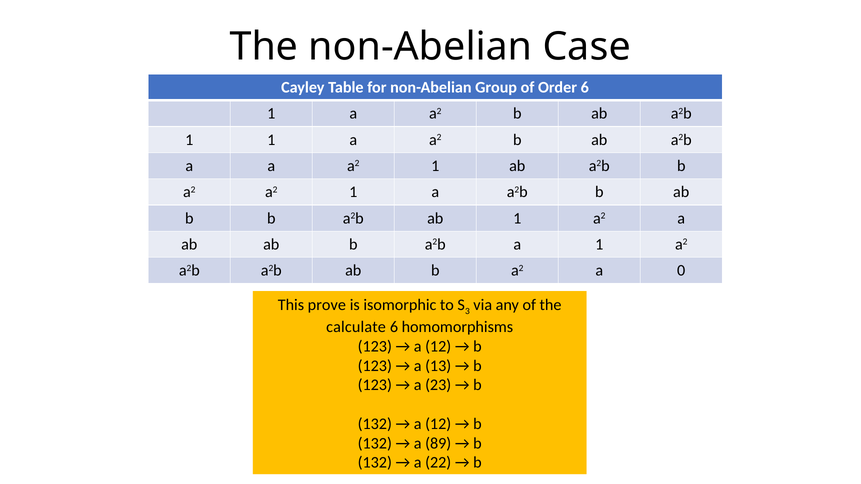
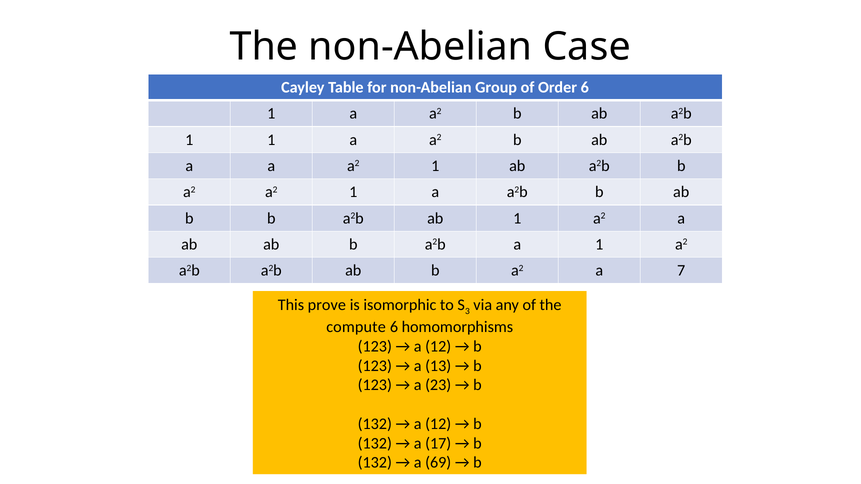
0: 0 -> 7 (681, 271)
calculate: calculate -> compute (356, 327)
89: 89 -> 17 (438, 443)
22: 22 -> 69 (438, 463)
